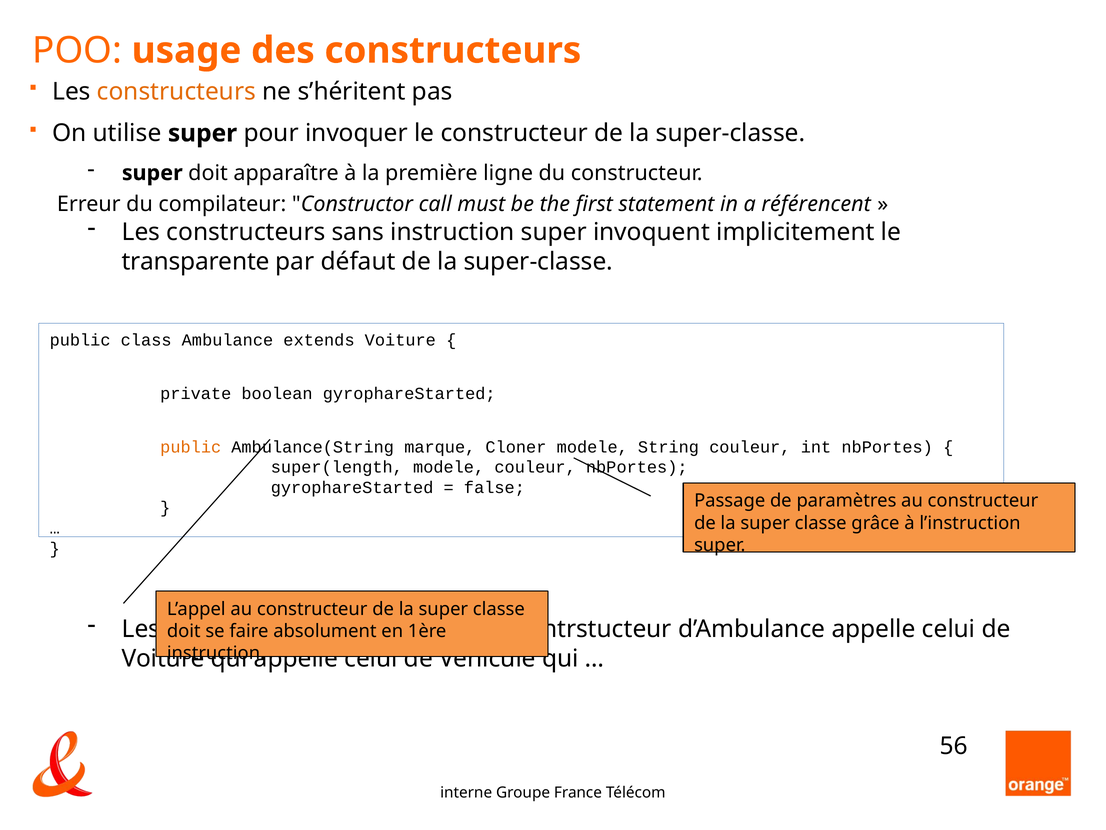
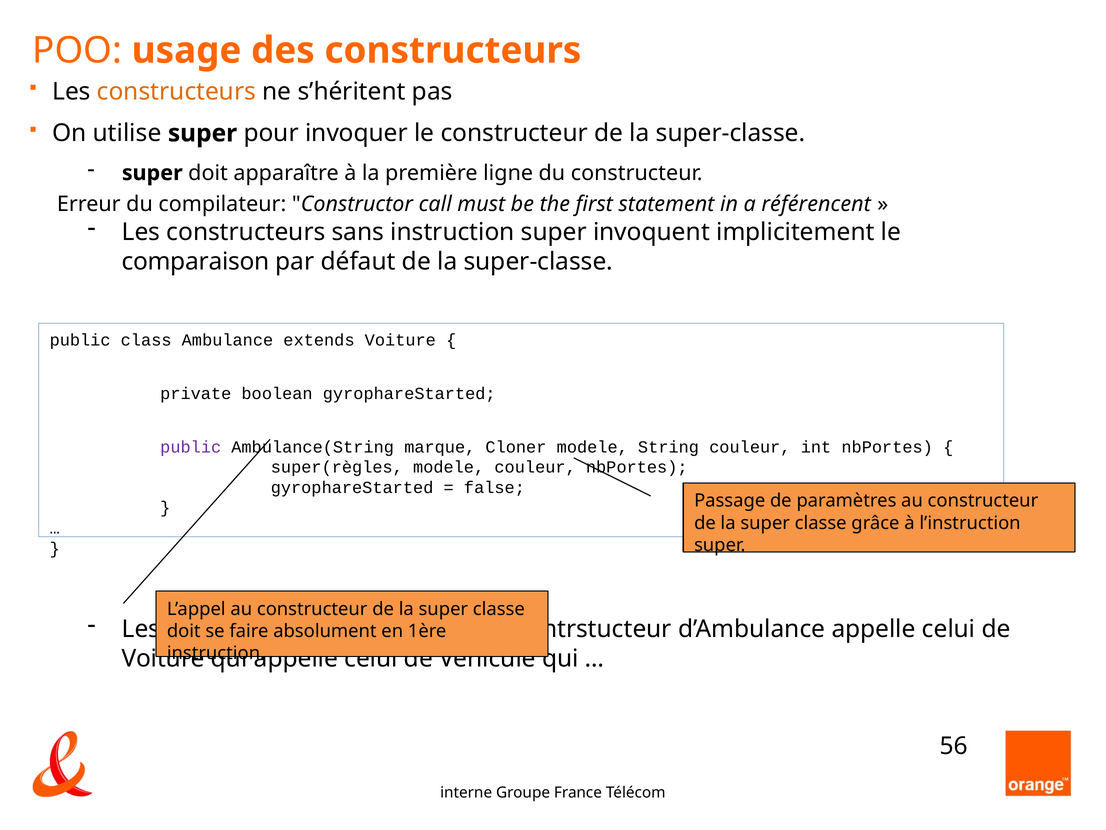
transparente: transparente -> comparaison (196, 261)
public colour: orange -> purple (191, 447)
super(length: super(length -> super(règles (337, 467)
